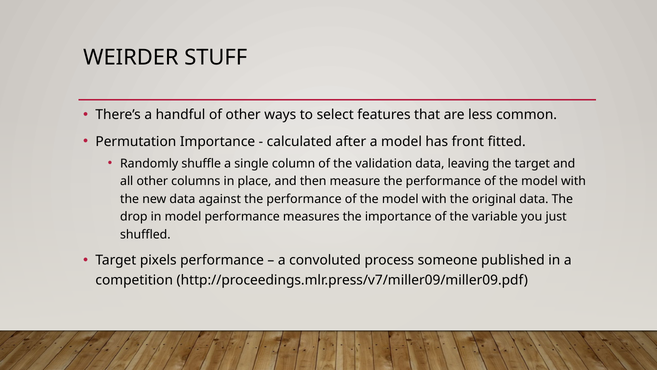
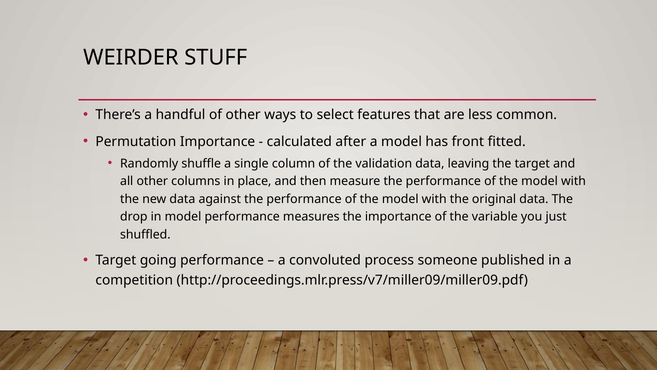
pixels: pixels -> going (158, 260)
